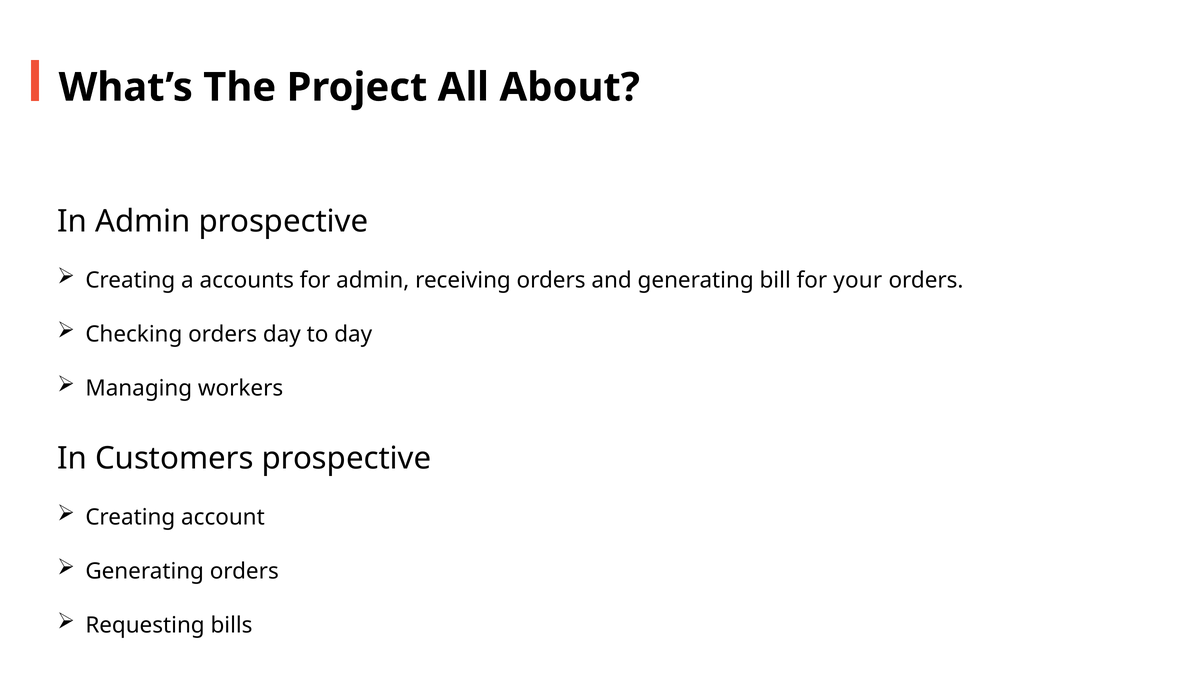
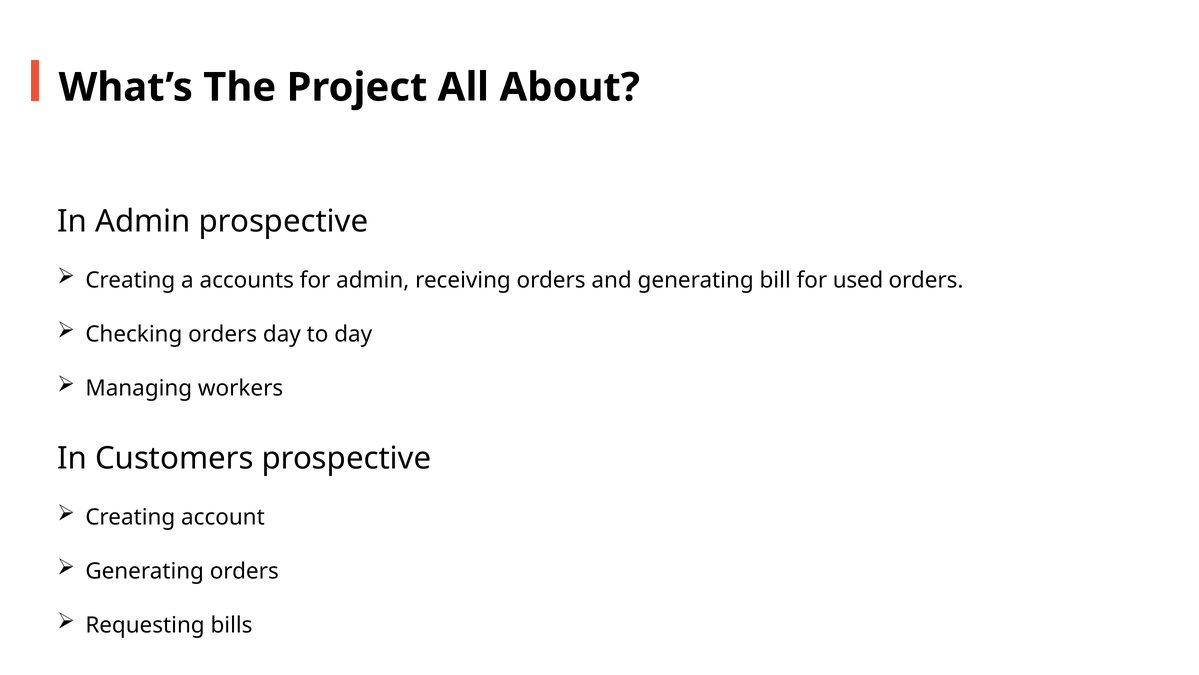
your: your -> used (858, 280)
